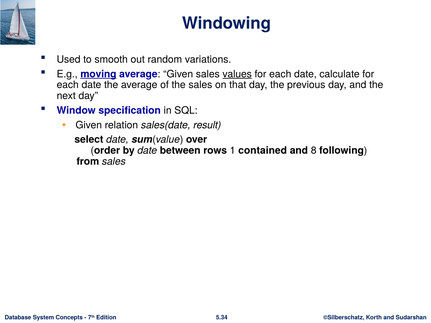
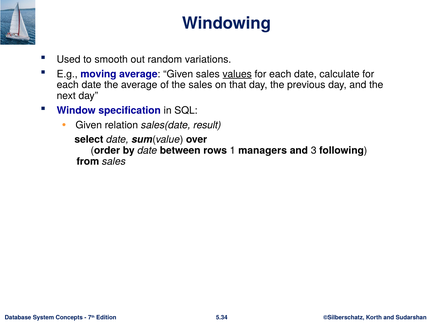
moving underline: present -> none (98, 74)
contained: contained -> managers (263, 151)
8: 8 -> 3 (314, 151)
